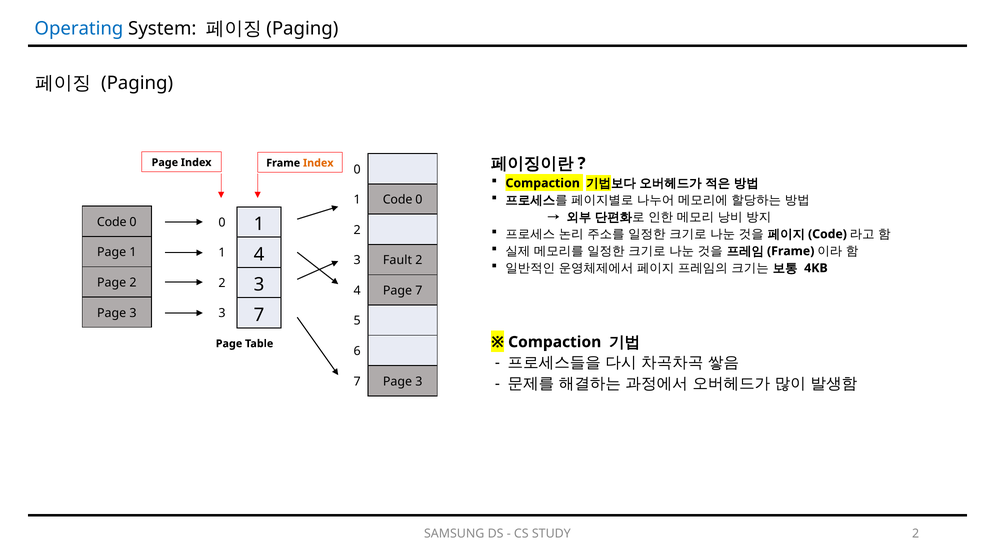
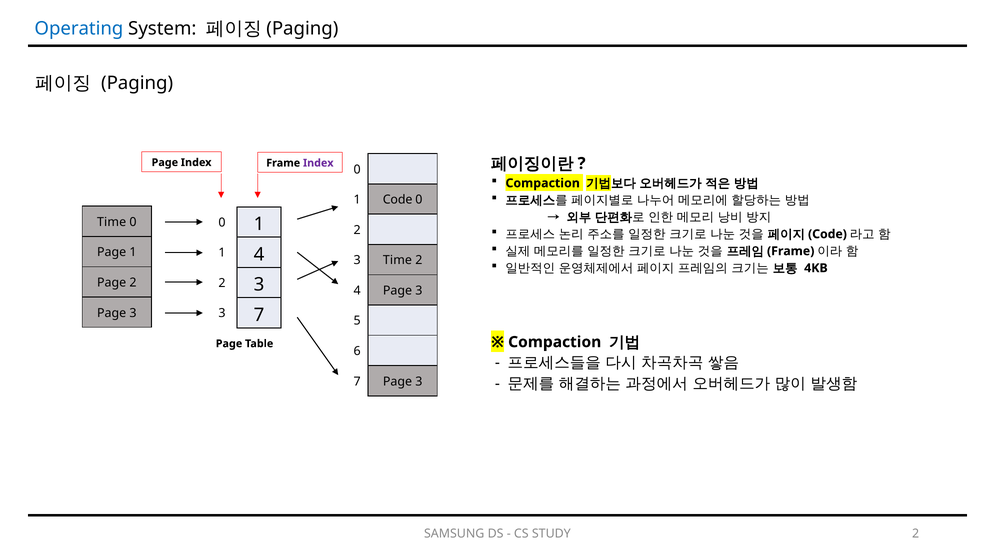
Index colour: orange -> purple (318, 163)
Code: Code -> Time (112, 222)
Fault: Fault -> Time (397, 260)
7: 7 -> 3 (419, 290)
